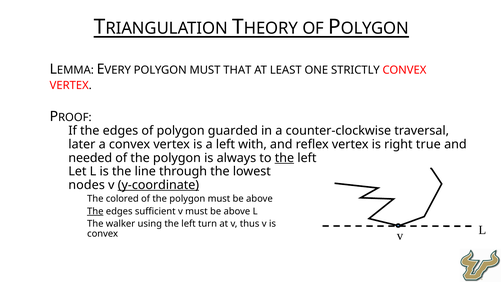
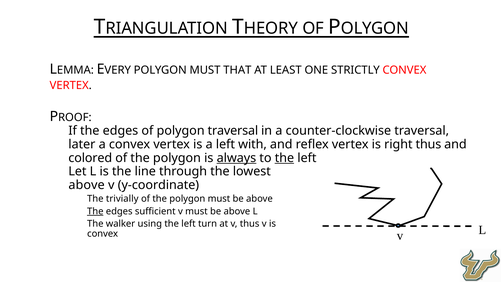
polygon guarded: guarded -> traversal (233, 131)
right true: true -> thus (428, 144)
needed: needed -> colored (90, 158)
always underline: none -> present (236, 158)
nodes: nodes -> above (87, 185)
y-coordinate underline: present -> none (158, 185)
colored: colored -> trivially (122, 199)
